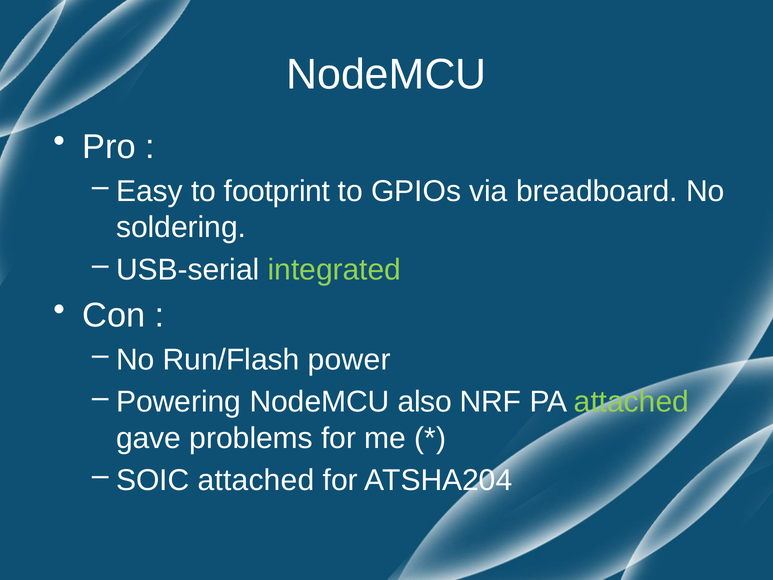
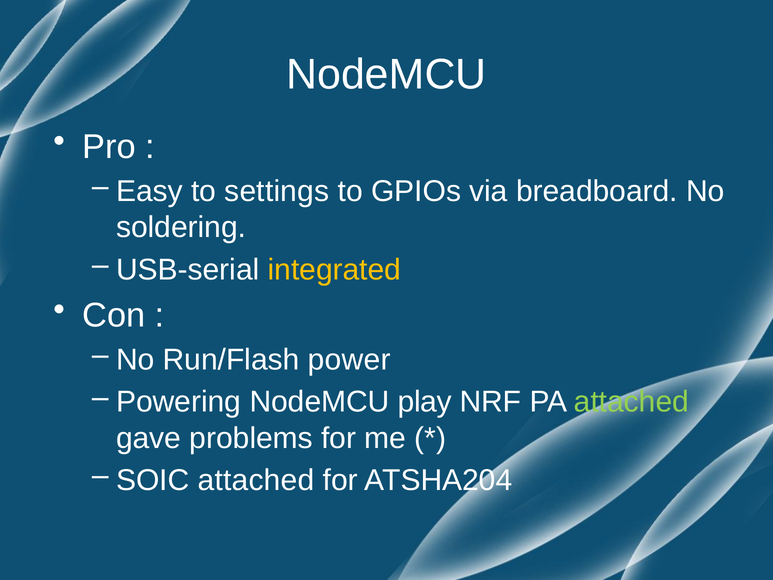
footprint: footprint -> settings (277, 191)
integrated colour: light green -> yellow (334, 269)
also: also -> play (425, 402)
